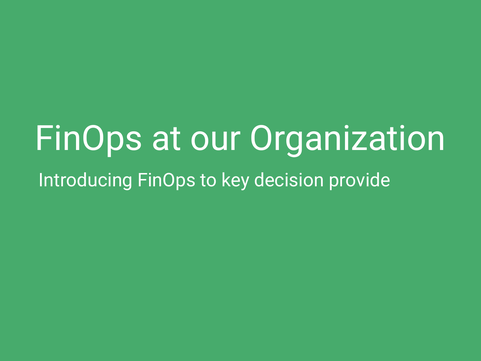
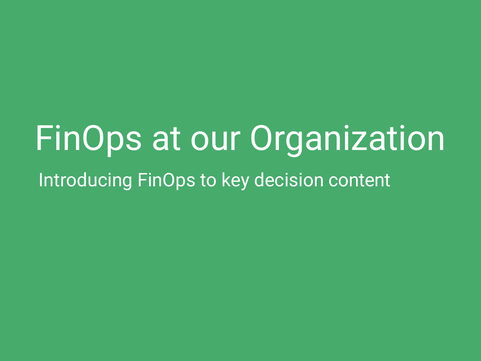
provide: provide -> content (360, 180)
